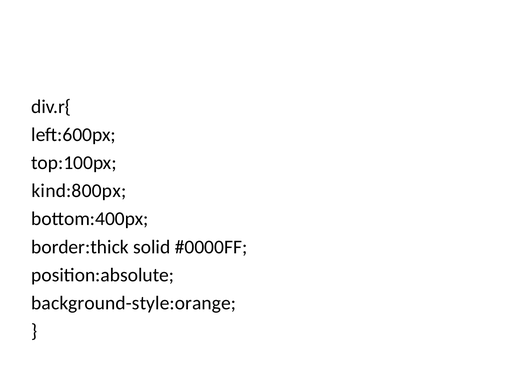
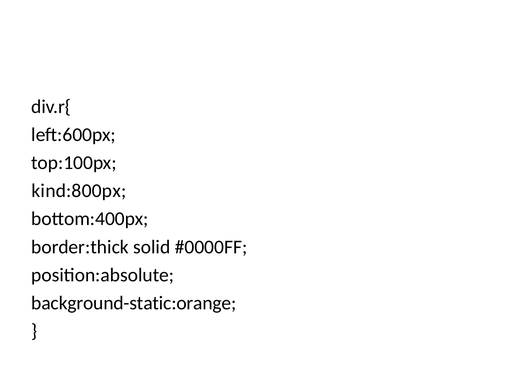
background-style:orange: background-style:orange -> background-static:orange (134, 304)
